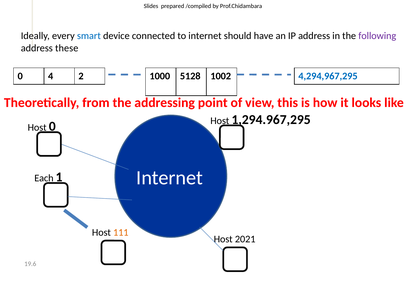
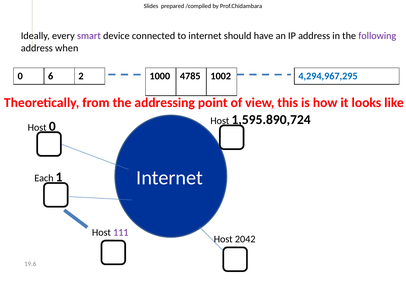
smart colour: blue -> purple (89, 36)
these: these -> when (67, 48)
4: 4 -> 6 (51, 76)
5128: 5128 -> 4785 (190, 76)
1,294.967,295: 1,294.967,295 -> 1,595.890,724 (271, 119)
111 colour: orange -> purple (121, 232)
2021: 2021 -> 2042 (245, 239)
